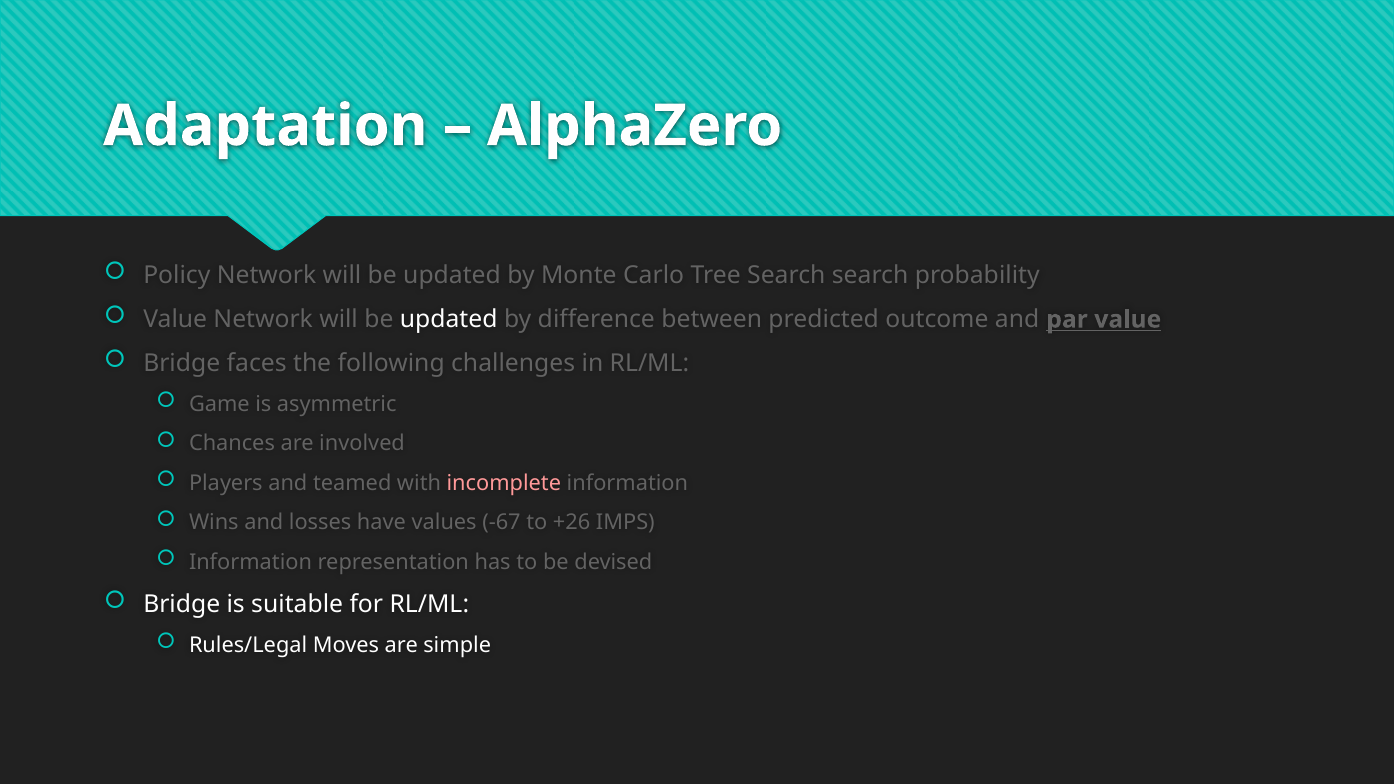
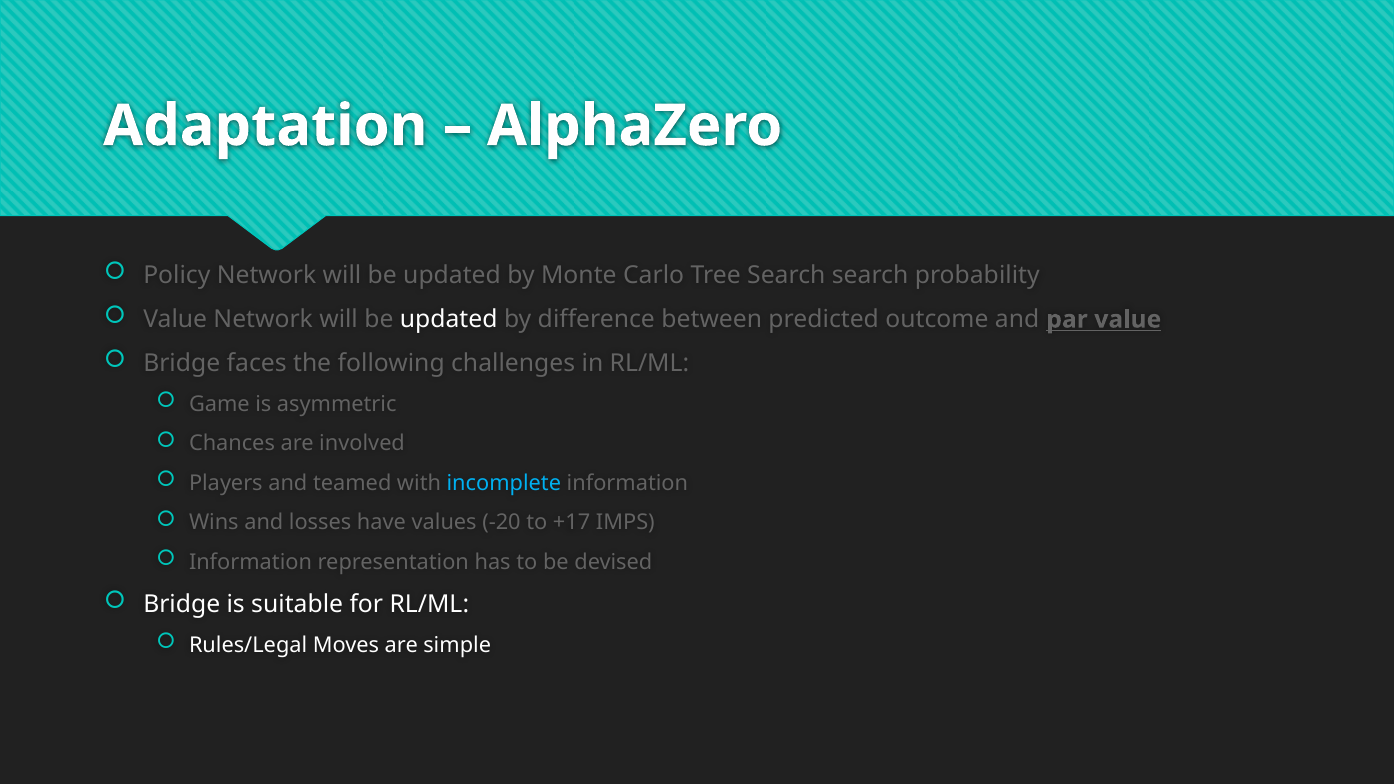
incomplete colour: pink -> light blue (504, 483)
-67: -67 -> -20 (501, 523)
+26: +26 -> +17 (572, 523)
